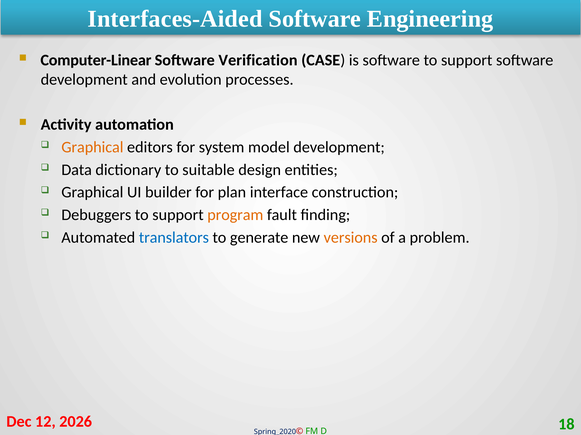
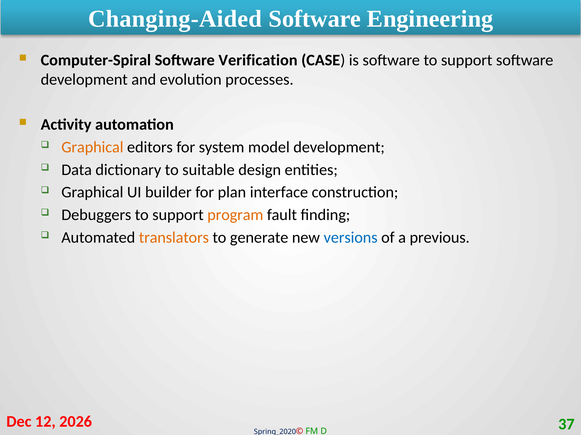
Interfaces-Aided: Interfaces-Aided -> Changing-Aided (175, 19)
Computer-Linear: Computer-Linear -> Computer-Spiral (96, 60)
translators colour: blue -> orange (174, 238)
versions colour: orange -> blue (351, 238)
problem: problem -> previous (440, 238)
18: 18 -> 37 (566, 425)
